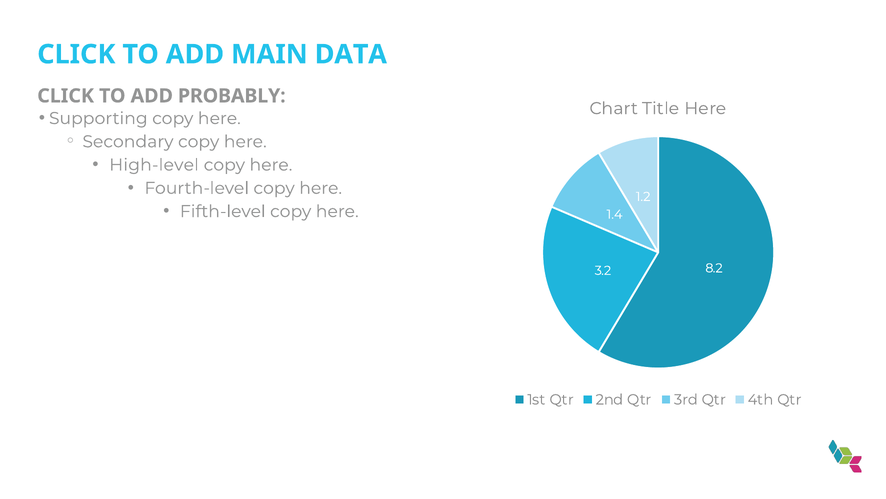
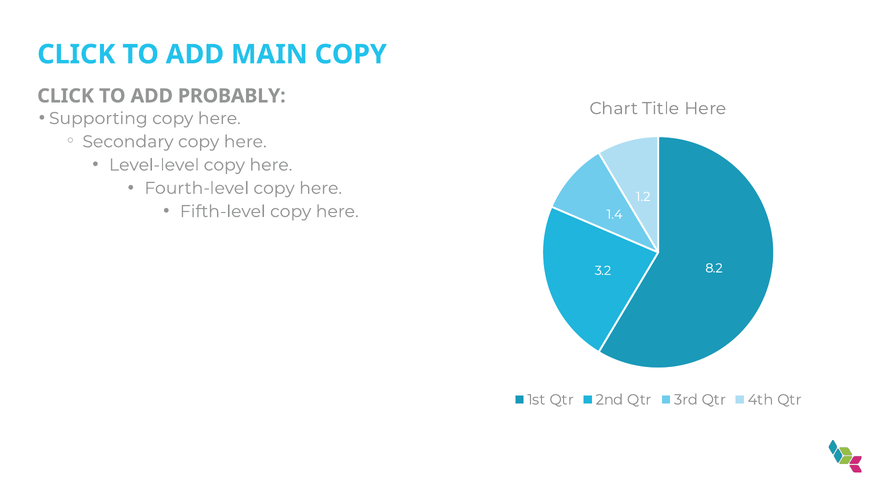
MAIN DATA: DATA -> COPY (351, 54)
High-level: High-level -> Level-level (154, 165)
